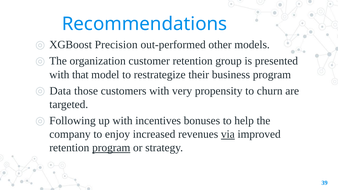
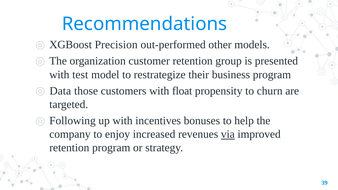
that: that -> test (80, 75)
very: very -> float (182, 91)
program underline: present -> none (111, 148)
